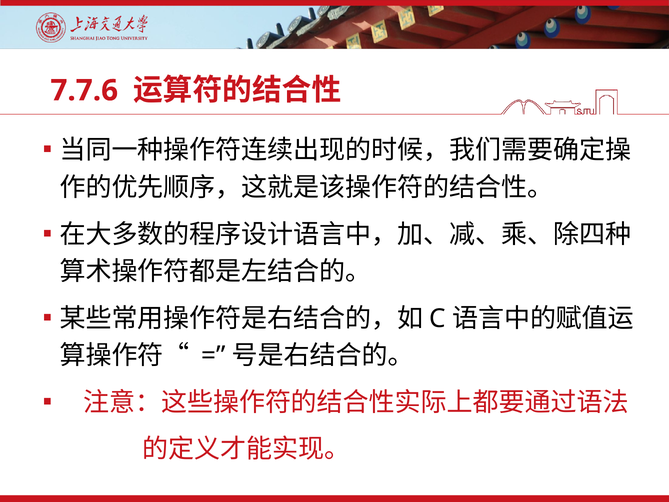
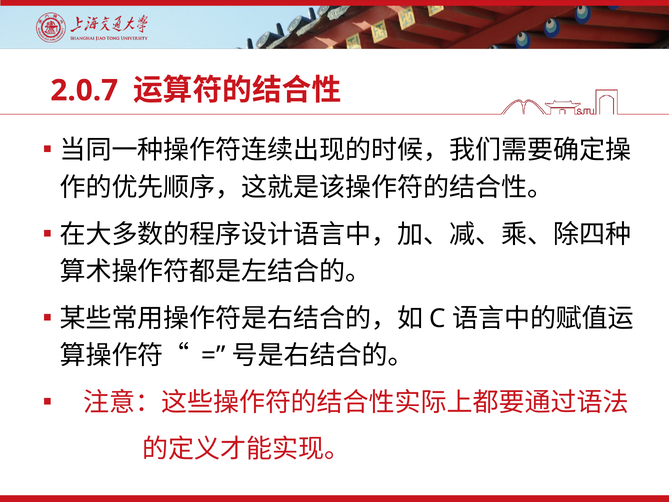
7.7.6: 7.7.6 -> 2.0.7 (84, 90)
